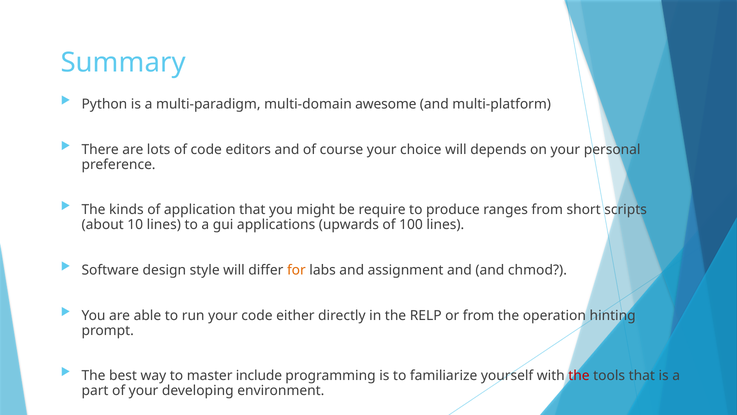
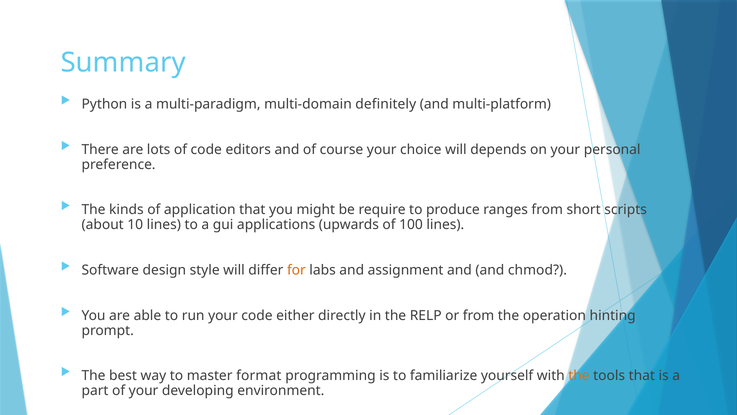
awesome: awesome -> definitely (386, 104)
include: include -> format (259, 375)
the colour: red -> orange (579, 375)
